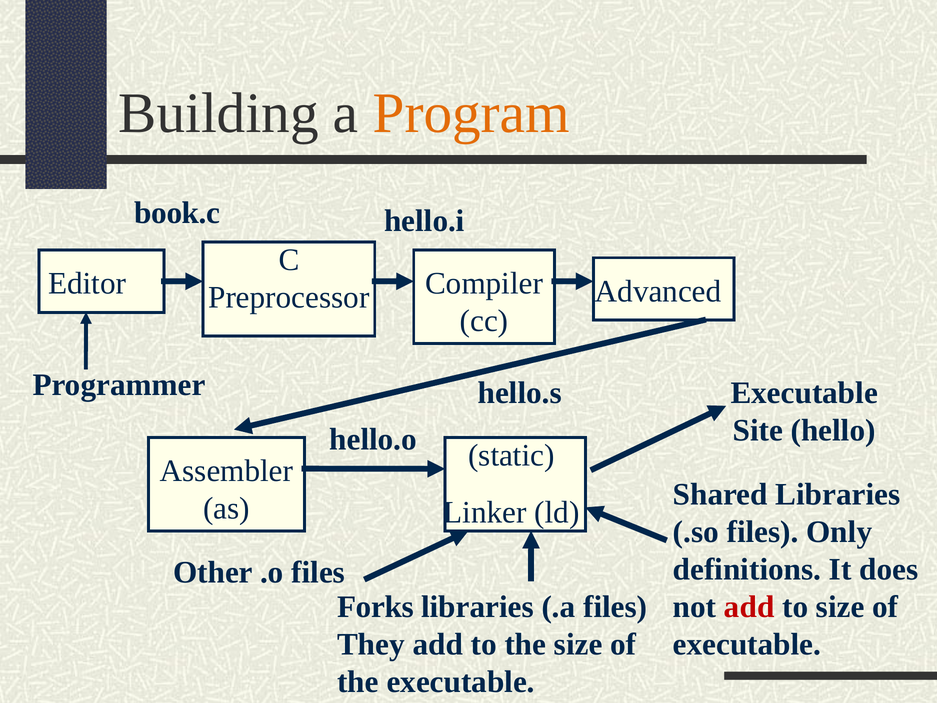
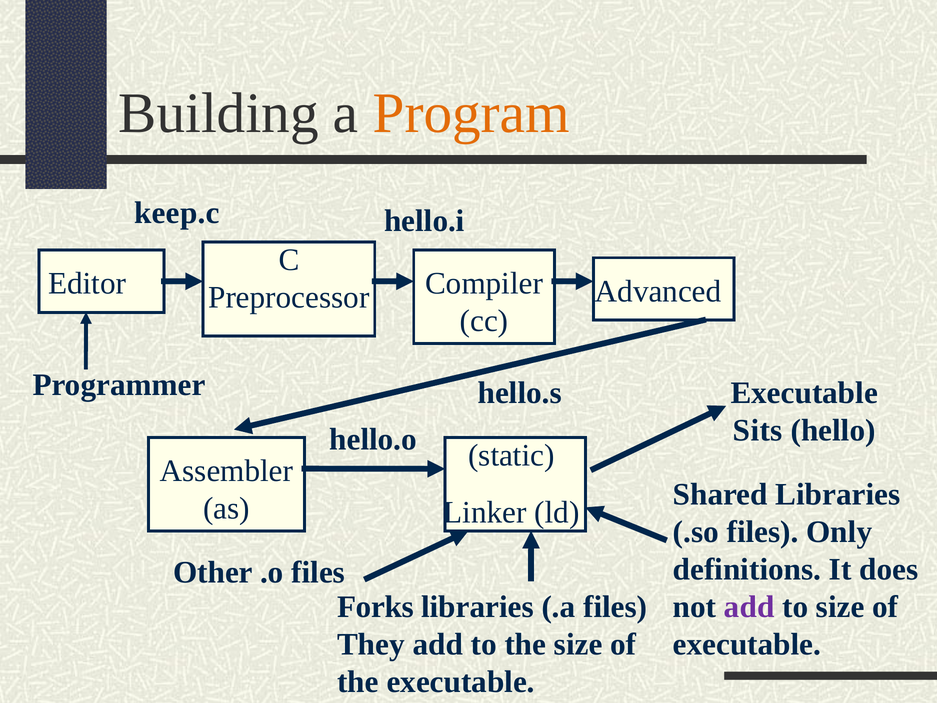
book.c: book.c -> keep.c (177, 213)
Site: Site -> Sits (758, 430)
add colour: red -> purple (749, 607)
